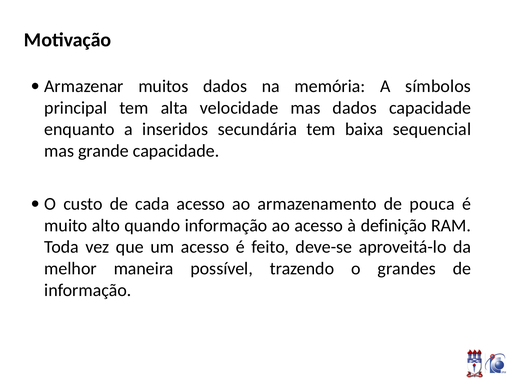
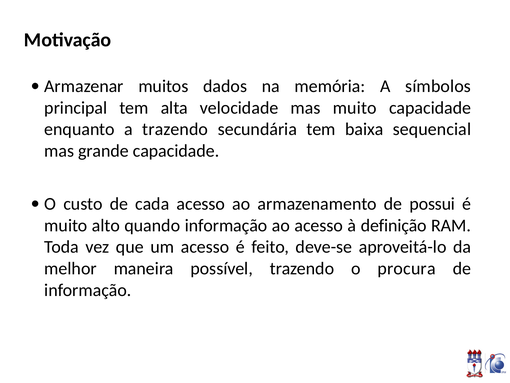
mas dados: dados -> muito (355, 108)
a inseridos: inseridos -> trazendo (175, 129)
pouca: pouca -> possui (432, 204)
grandes: grandes -> procura (407, 268)
